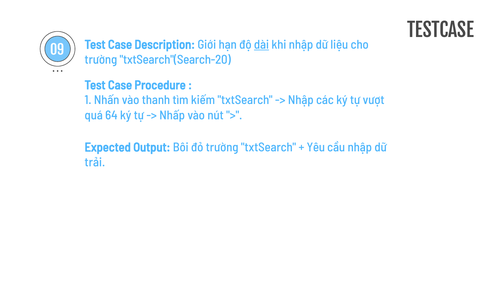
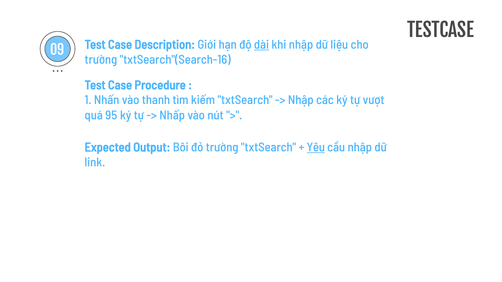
txtSearch"(Search-20: txtSearch"(Search-20 -> txtSearch"(Search-16 (175, 60)
64: 64 -> 95 (111, 115)
Yêu underline: none -> present (316, 148)
trải: trải -> link (95, 163)
